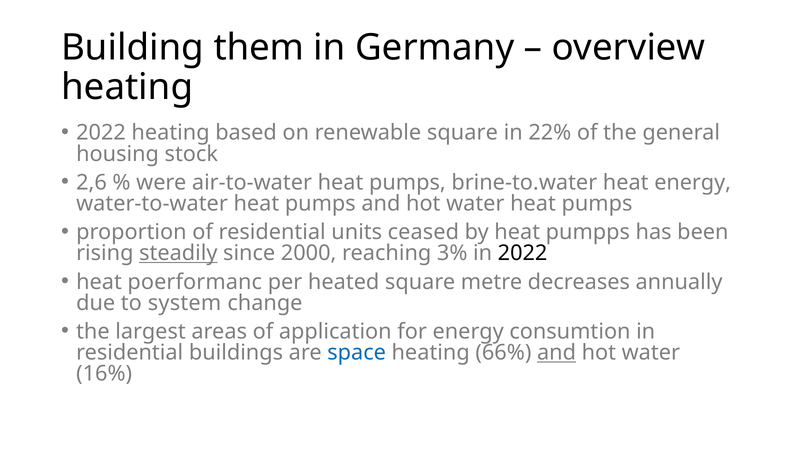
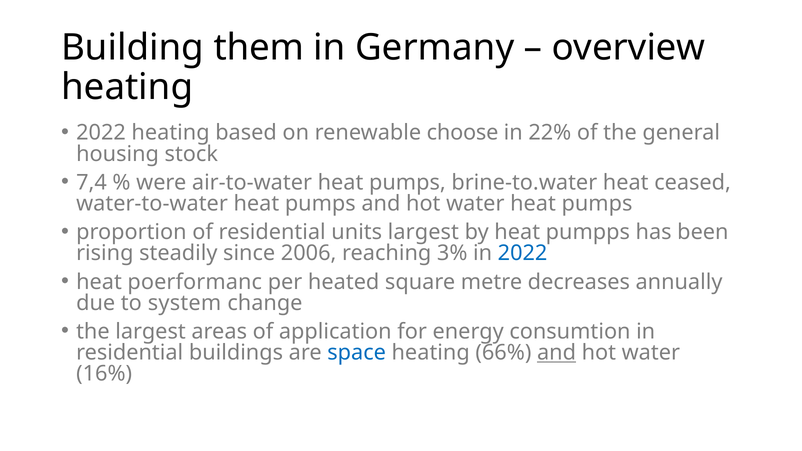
renewable square: square -> choose (463, 133)
2,6: 2,6 -> 7,4 (92, 183)
heat energy: energy -> ceased (693, 183)
units ceased: ceased -> largest (423, 232)
steadily underline: present -> none (178, 253)
2000: 2000 -> 2006 (309, 253)
2022 colour: black -> blue (523, 253)
